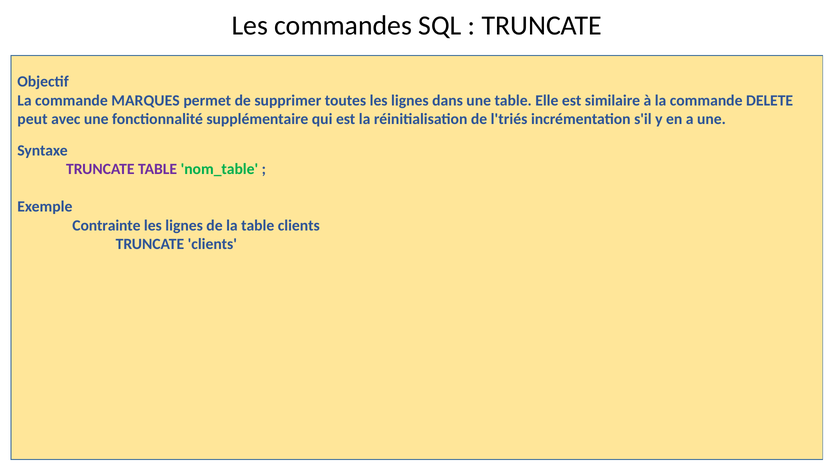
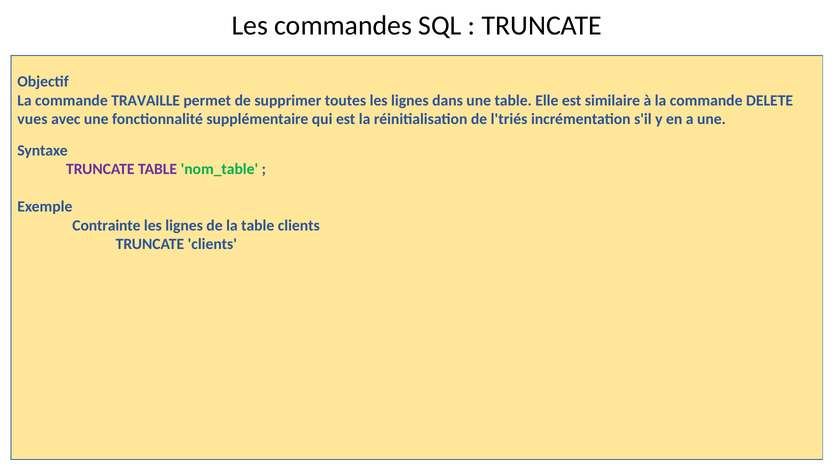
MARQUES: MARQUES -> TRAVAILLE (146, 100)
peut: peut -> vues (32, 119)
